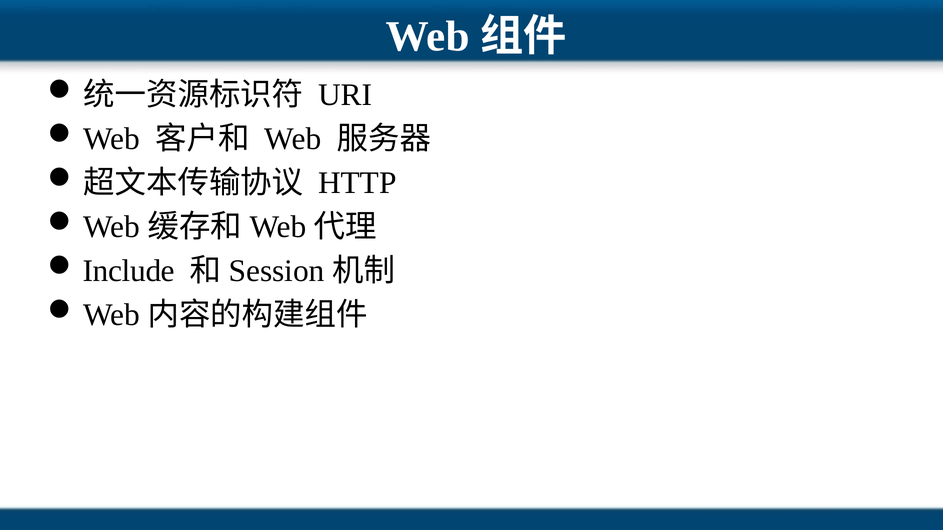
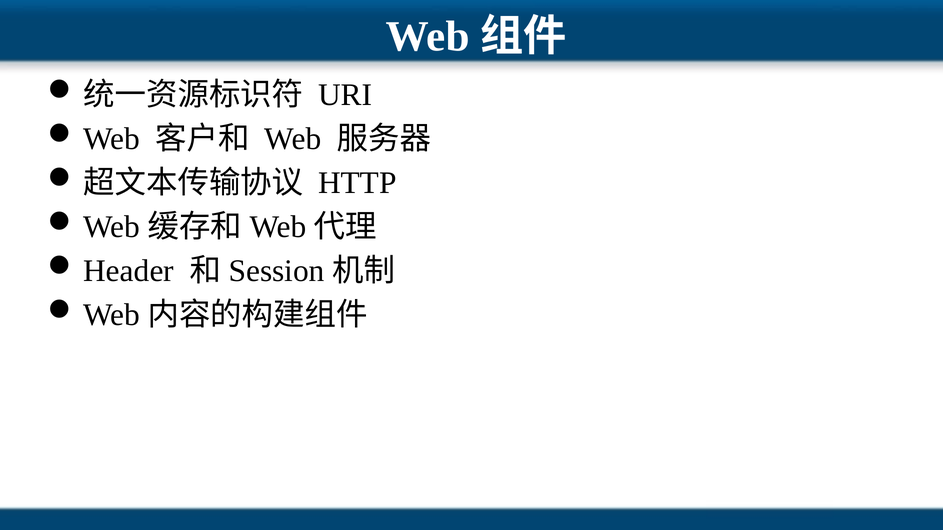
Include: Include -> Header (129, 271)
